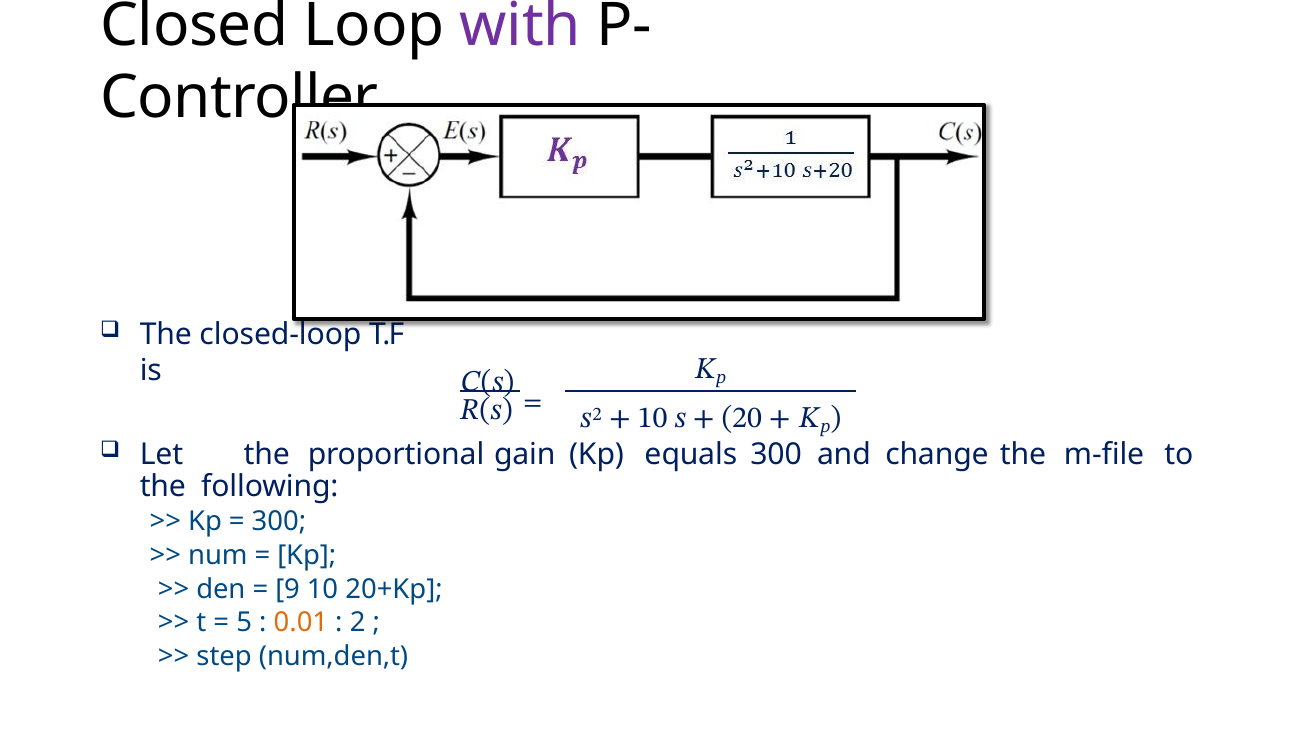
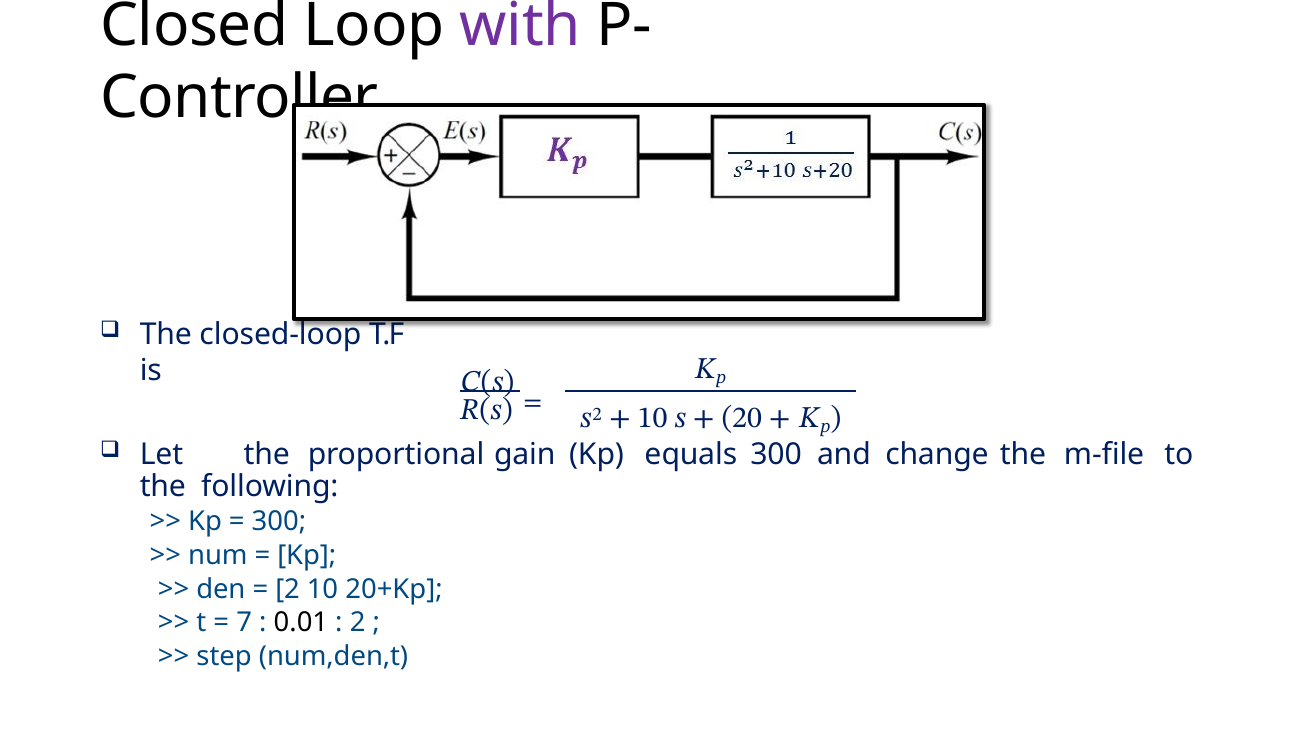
9: 9 -> 2 (288, 589)
5: 5 -> 7 (244, 623)
0.01 colour: orange -> black (301, 623)
